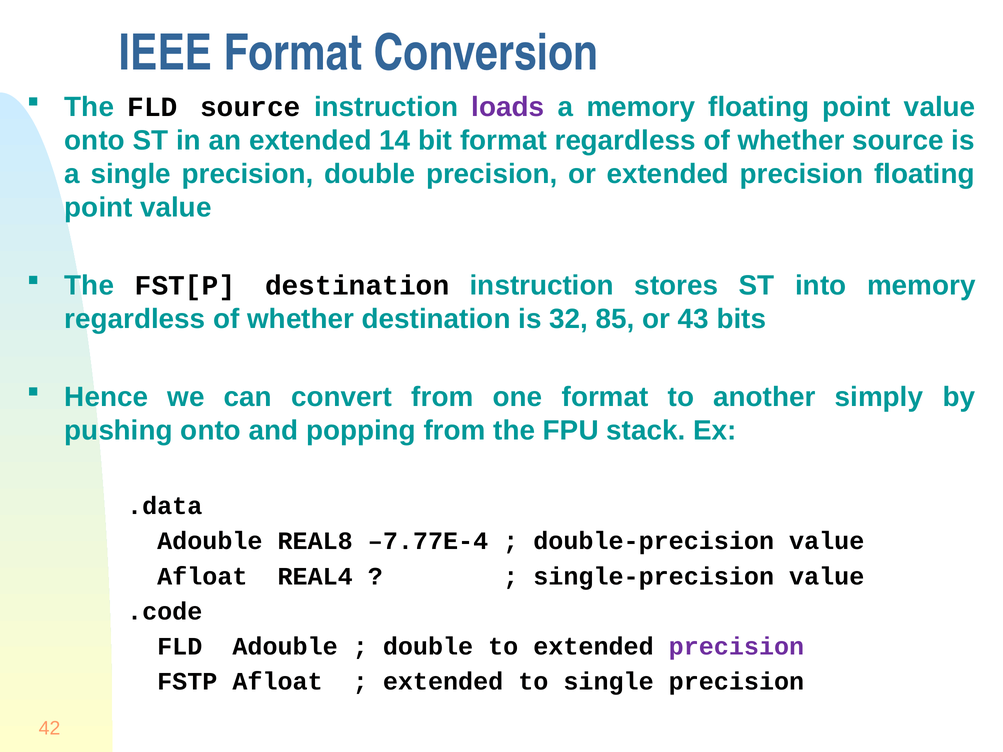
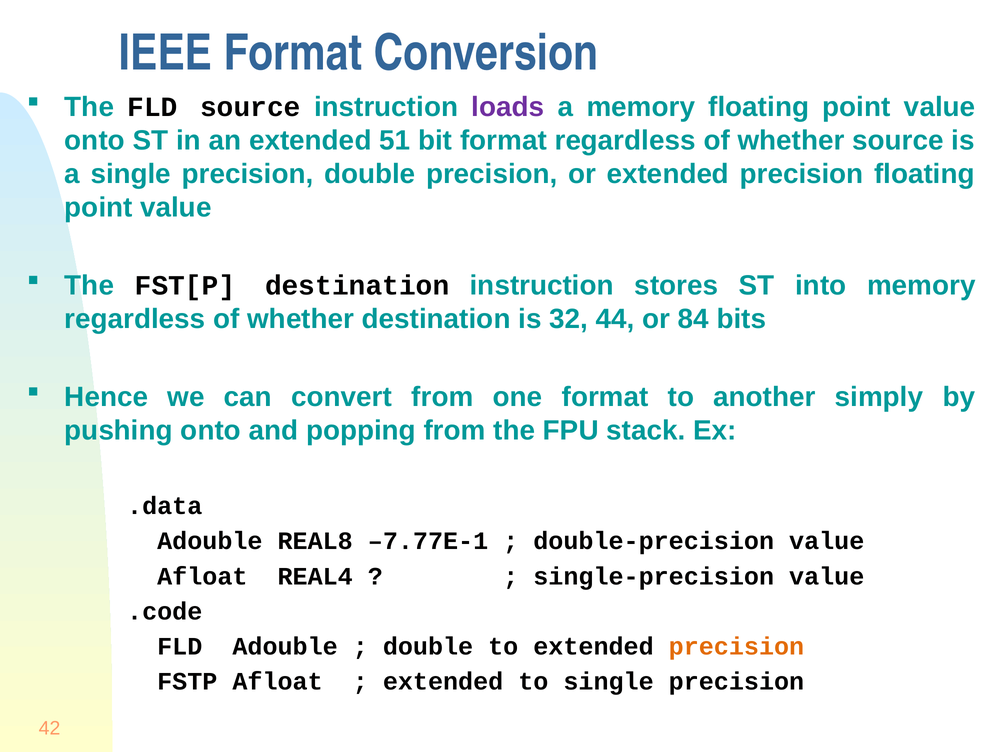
14: 14 -> 51 (395, 141)
85: 85 -> 44 (615, 319)
43: 43 -> 84 (693, 319)
–7.77E-4: –7.77E-4 -> –7.77E-1 (428, 541)
precision colour: purple -> orange (736, 647)
